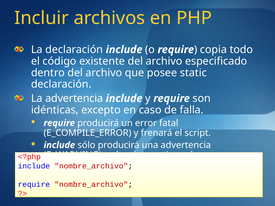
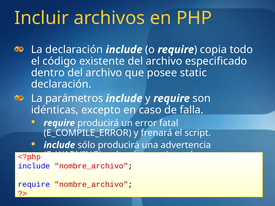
La advertencia: advertencia -> parámetros (74, 99)
